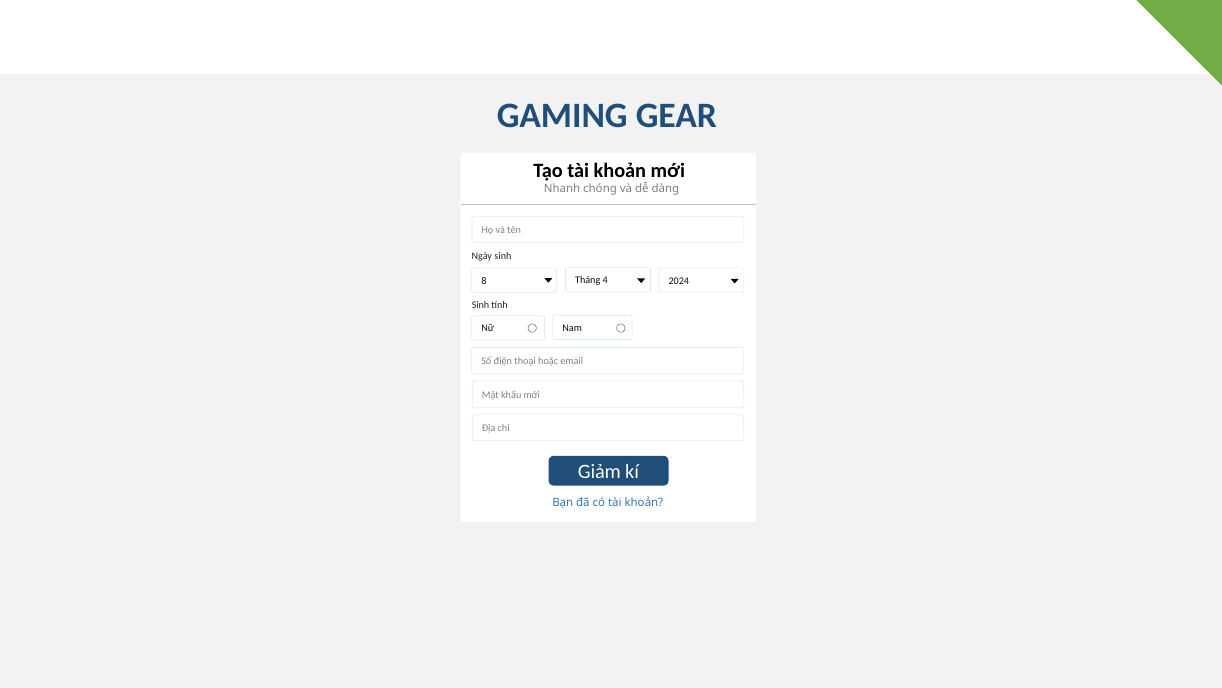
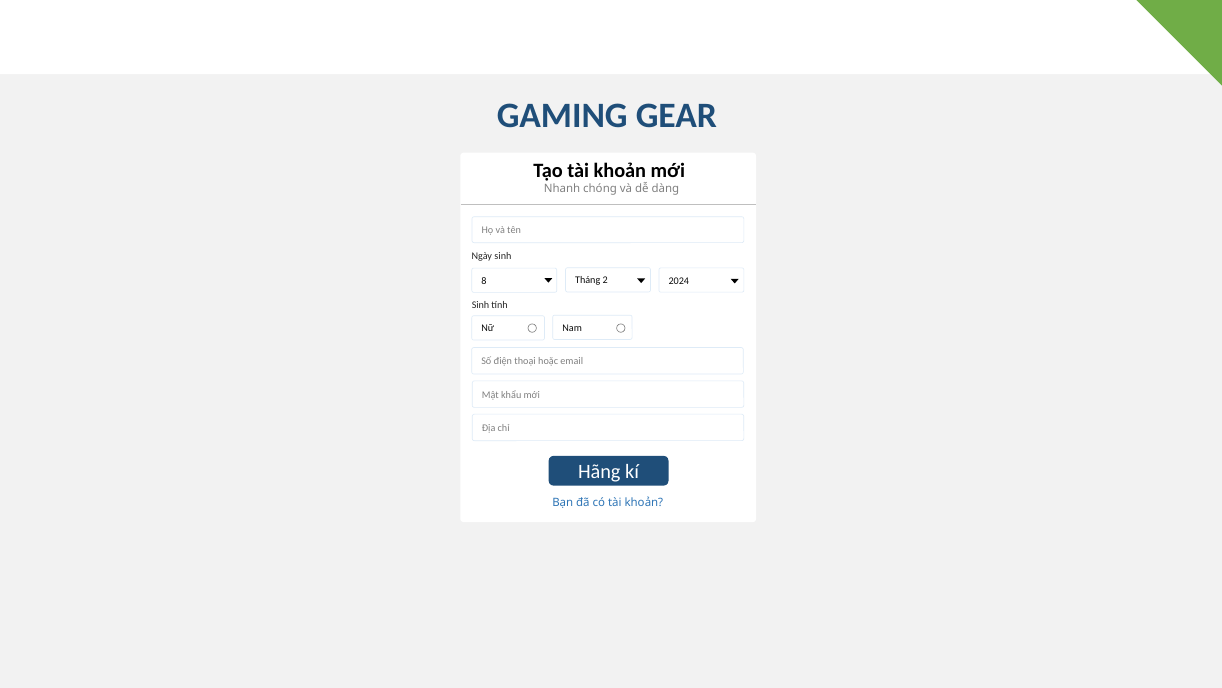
4: 4 -> 2 (605, 280)
Giảm: Giảm -> Hãng (599, 472)
